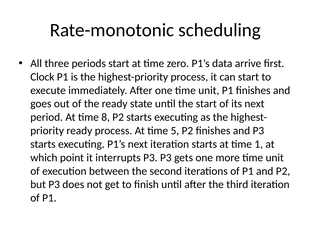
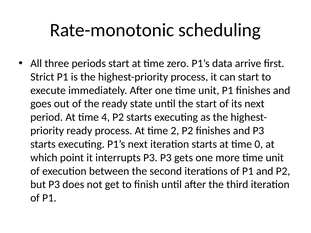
Clock: Clock -> Strict (42, 77)
8: 8 -> 4 (106, 117)
5: 5 -> 2 (175, 131)
1: 1 -> 0 (259, 144)
